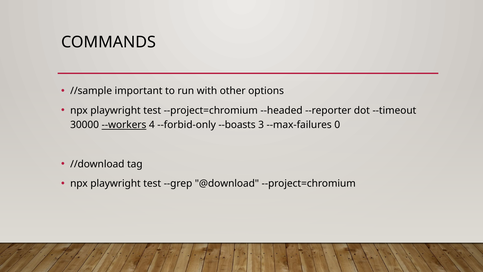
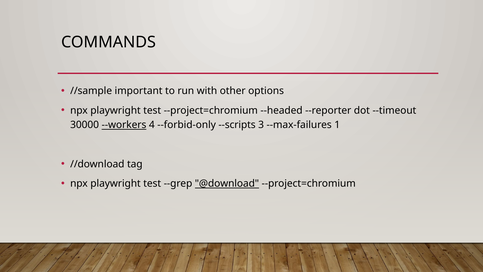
--boasts: --boasts -> --scripts (237, 125)
0: 0 -> 1 (337, 125)
@download underline: none -> present (227, 183)
